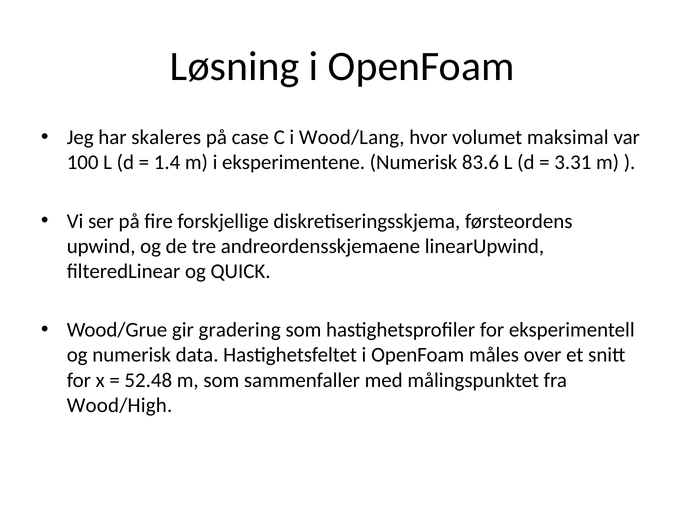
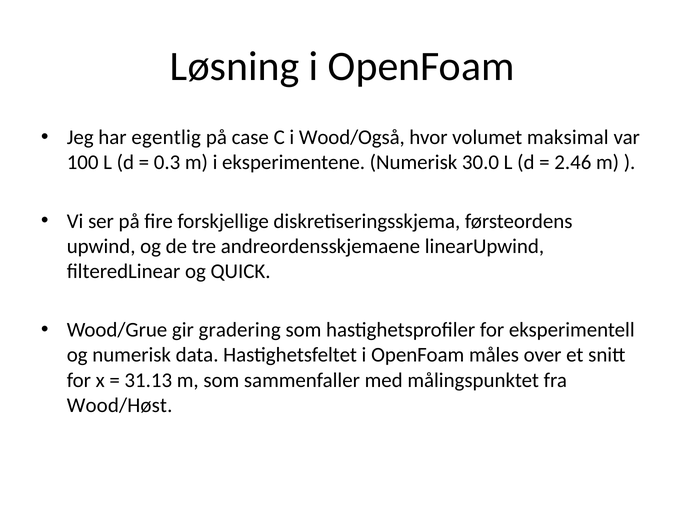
skaleres: skaleres -> egentlig (166, 137)
Wood/Lang: Wood/Lang -> Wood/Også (352, 137)
1.4: 1.4 -> 0.3 (167, 162)
83.6: 83.6 -> 30.0 (480, 162)
3.31: 3.31 -> 2.46 (573, 162)
52.48: 52.48 -> 31.13 (148, 380)
Wood/High: Wood/High -> Wood/Høst (120, 405)
